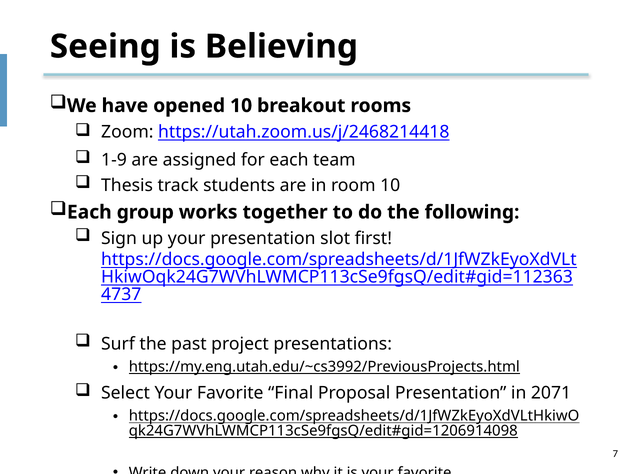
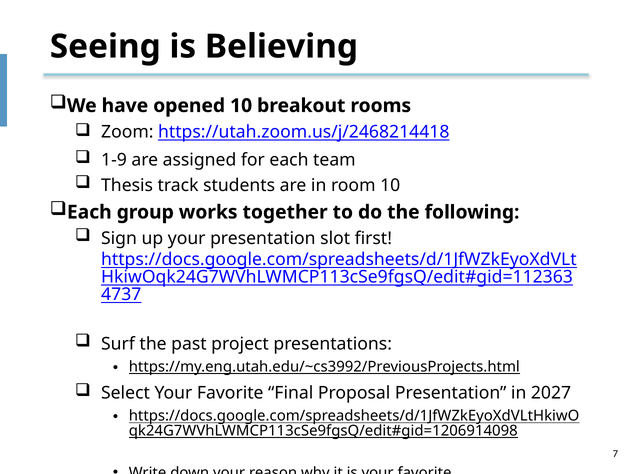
2071: 2071 -> 2027 (551, 393)
